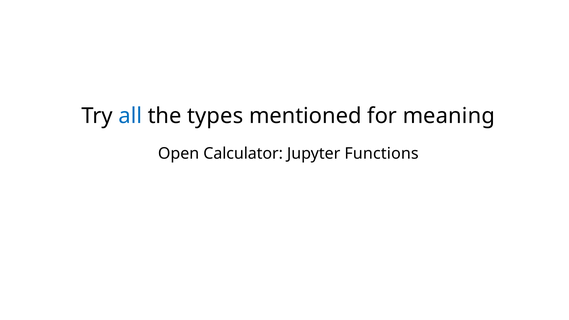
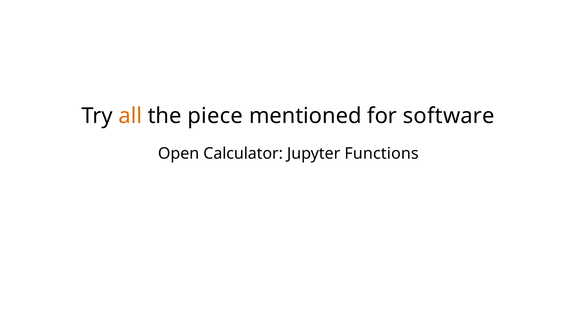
all colour: blue -> orange (130, 116)
types: types -> piece (215, 116)
meaning: meaning -> software (449, 116)
